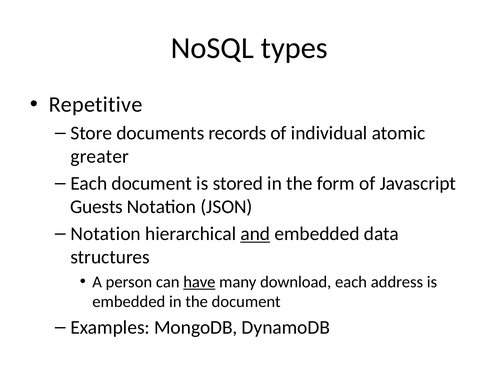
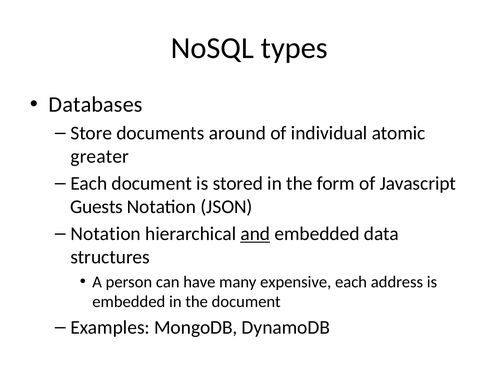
Repetitive: Repetitive -> Databases (96, 105)
records: records -> around (237, 133)
have underline: present -> none (199, 282)
download: download -> expensive (296, 282)
